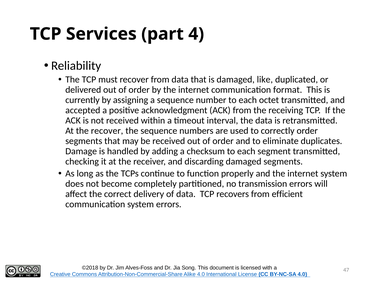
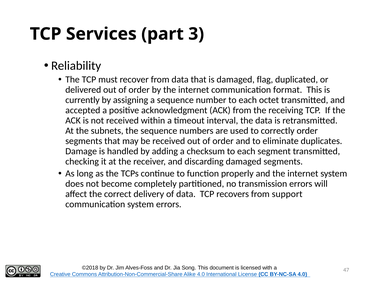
4: 4 -> 3 (196, 34)
like: like -> flag (265, 80)
the recover: recover -> subnets (107, 131)
efficient: efficient -> support (287, 194)
